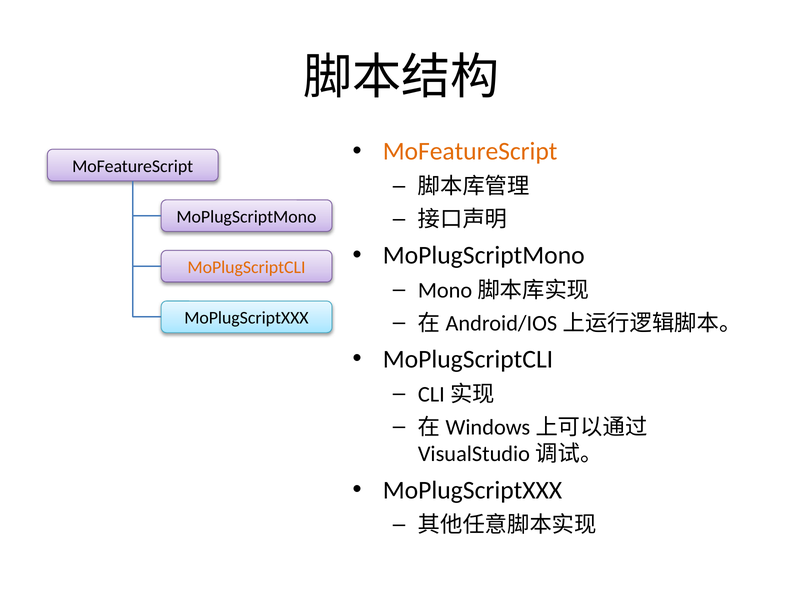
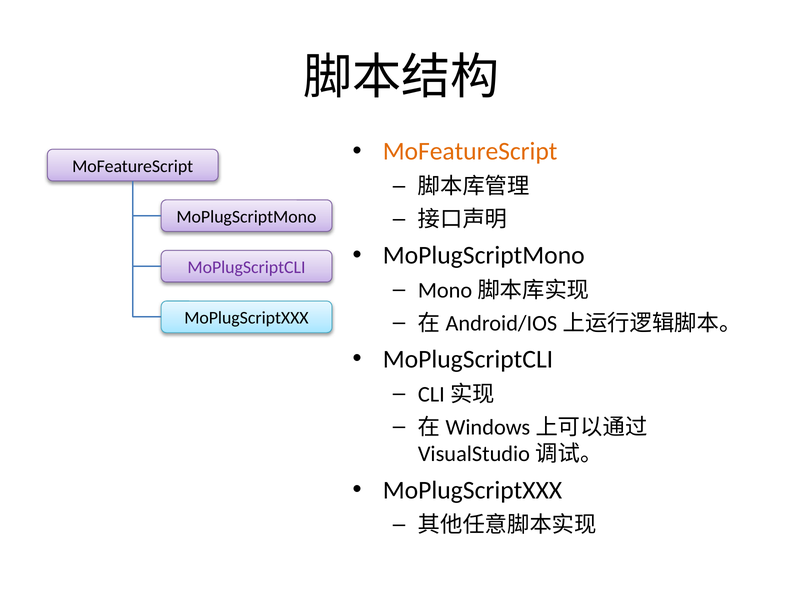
MoPlugScriptCLI colour: orange -> purple (246, 268)
